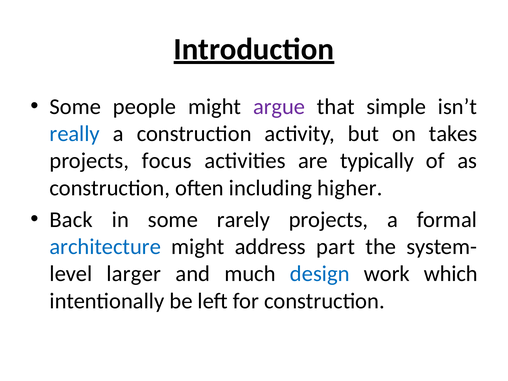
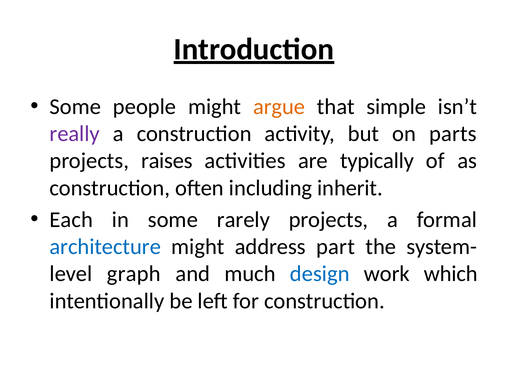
argue colour: purple -> orange (279, 107)
really colour: blue -> purple (75, 134)
takes: takes -> parts (453, 134)
focus: focus -> raises (167, 161)
higher: higher -> inherit (350, 188)
Back: Back -> Each (71, 220)
larger: larger -> graph (134, 274)
